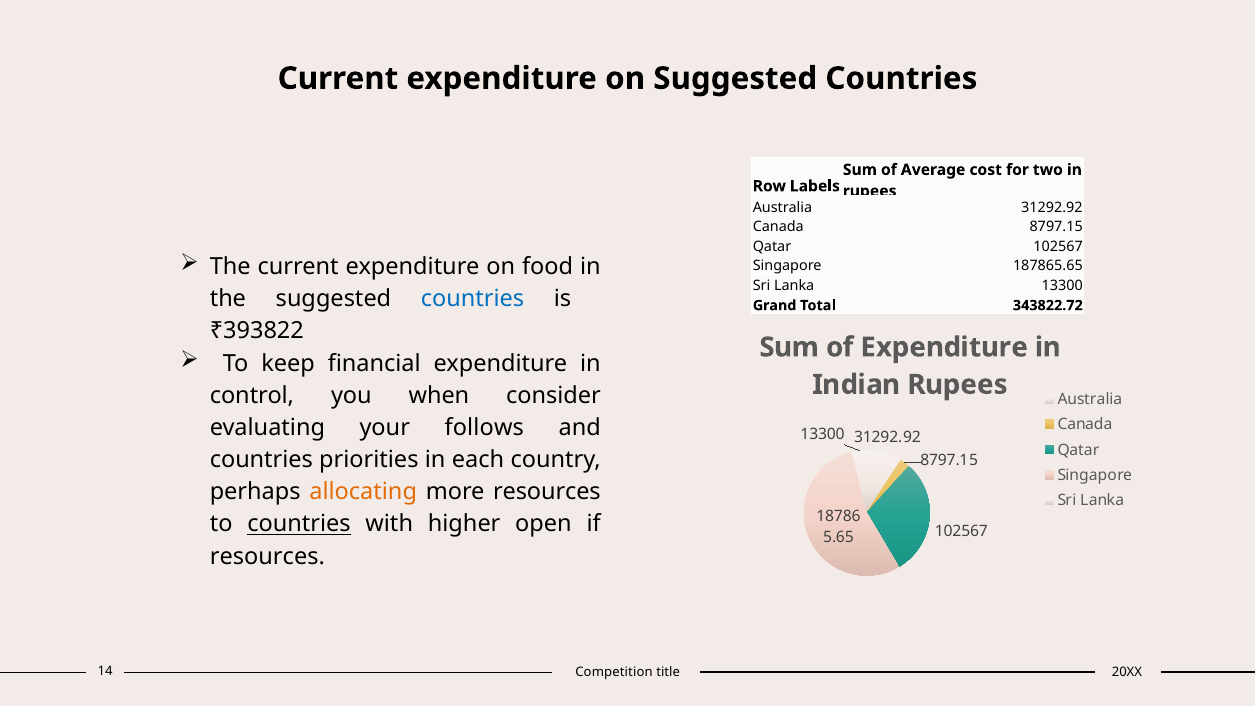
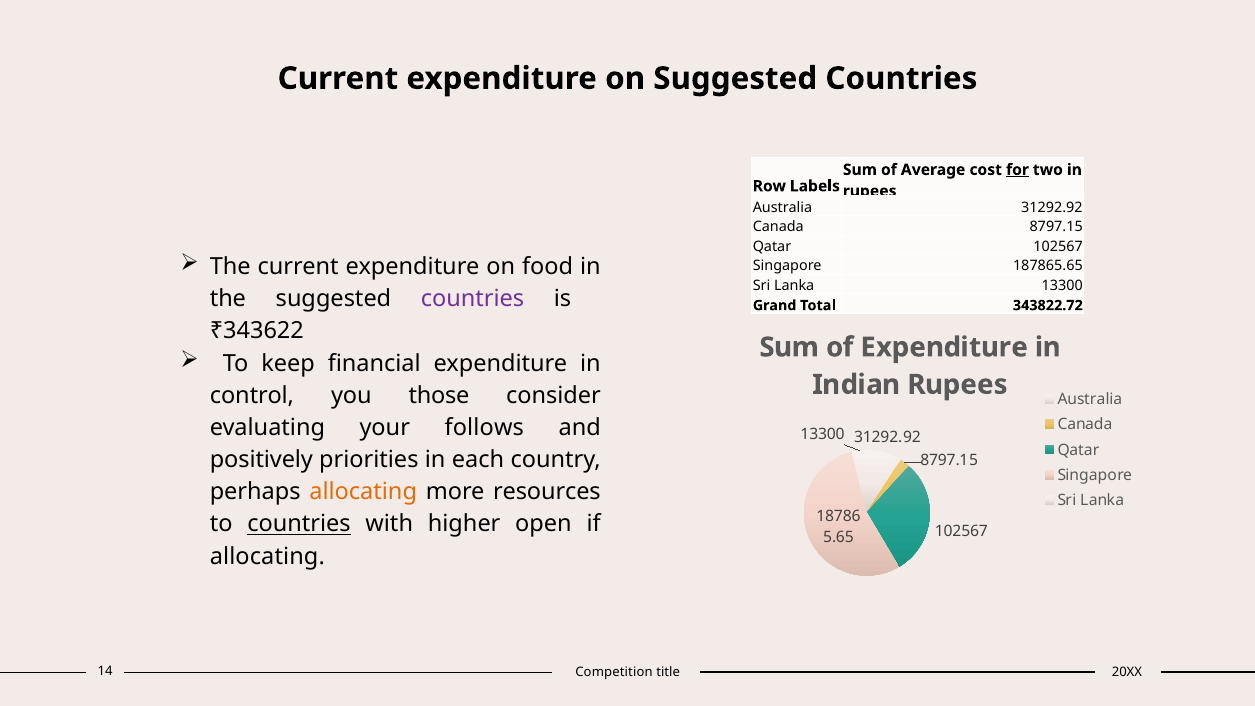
for underline: none -> present (1018, 170)
countries colour: blue -> purple (473, 299)
₹393822: ₹393822 -> ₹343622 (257, 331)
when: when -> those (439, 395)
countries: countries -> positively (261, 460)
resources: resources -> allocating (267, 556)
